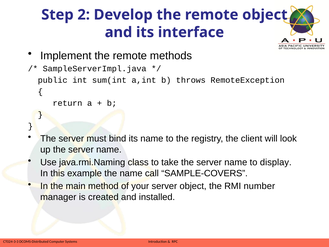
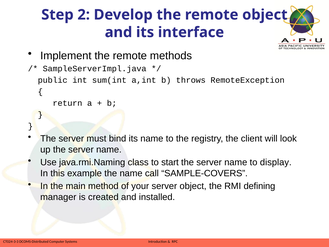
take: take -> start (170, 162)
number: number -> defining (259, 186)
